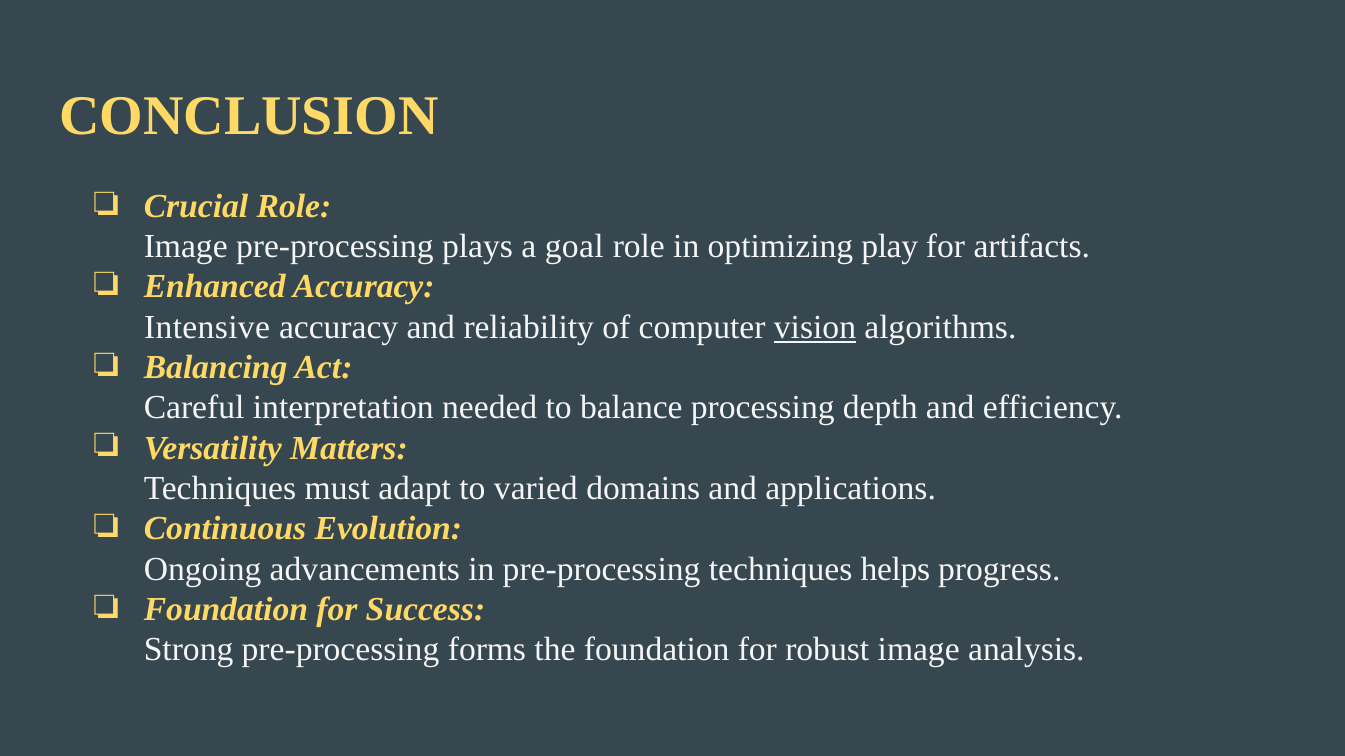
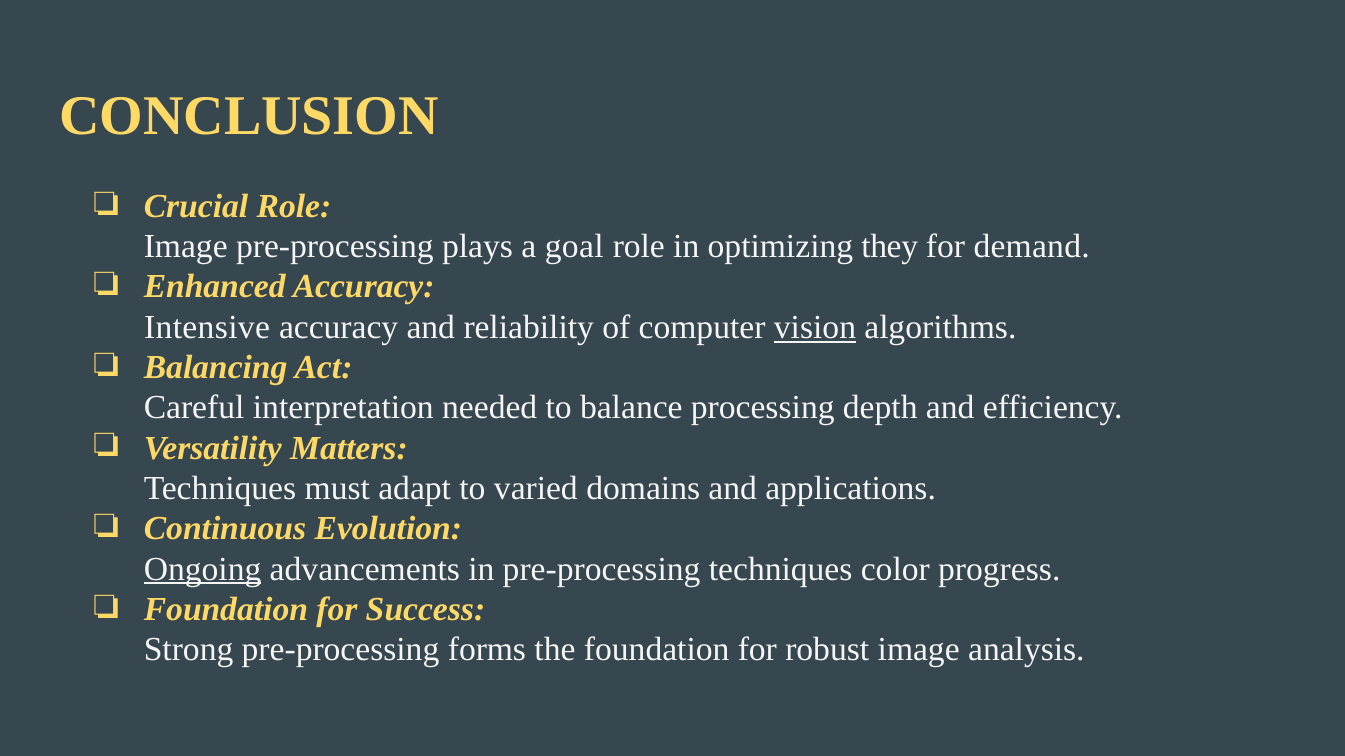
play: play -> they (890, 247)
artifacts: artifacts -> demand (1032, 247)
Ongoing underline: none -> present (203, 569)
helps: helps -> color (895, 569)
